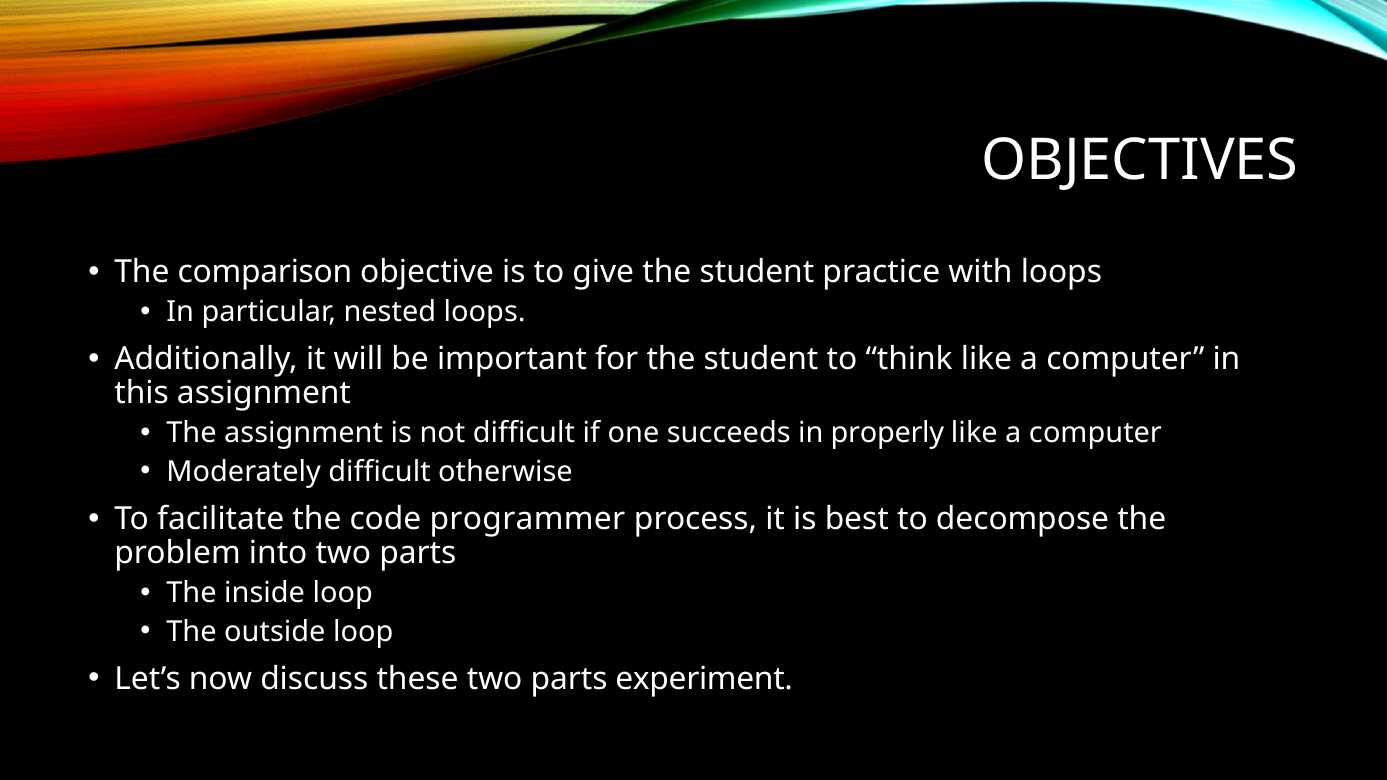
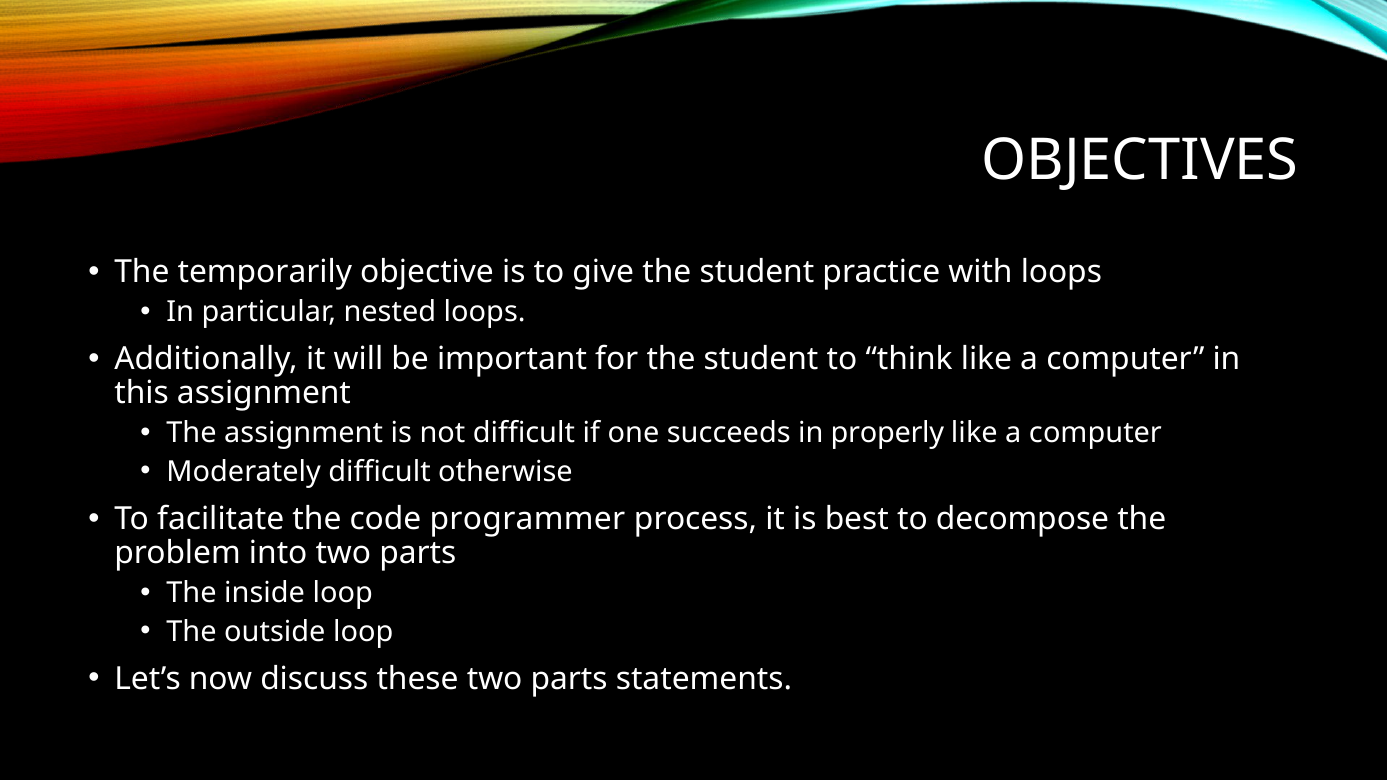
comparison: comparison -> temporarily (265, 272)
experiment: experiment -> statements (704, 679)
